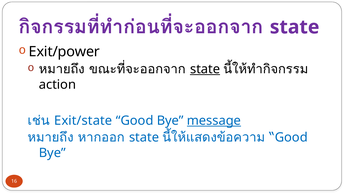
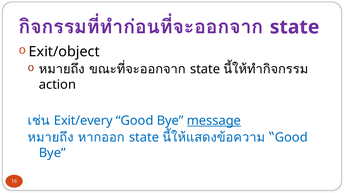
Exit/power: Exit/power -> Exit/object (64, 52)
state underline: present -> none (205, 69)
Exit/state: Exit/state -> Exit/every (83, 121)
